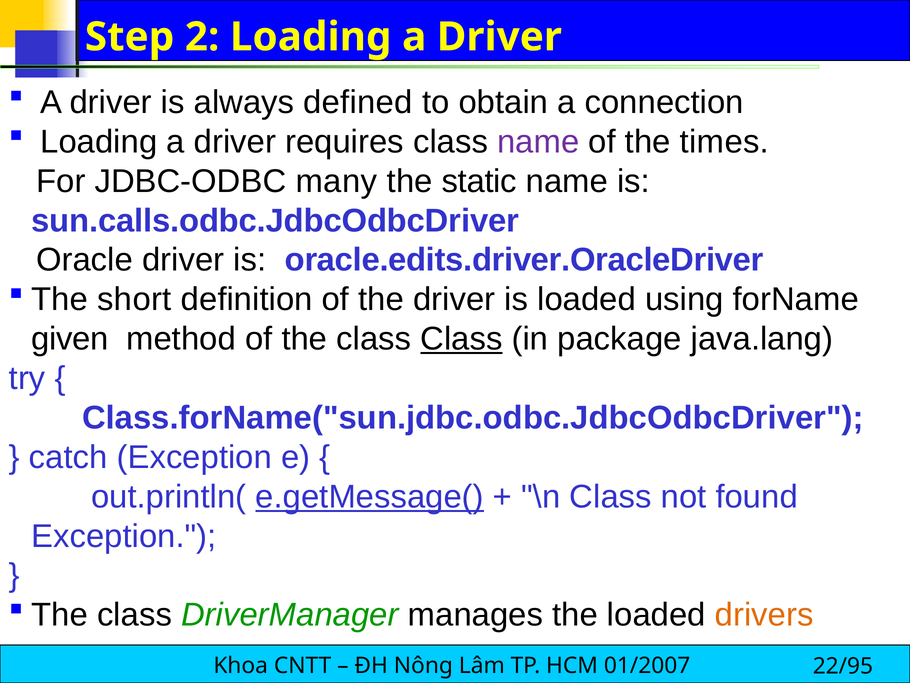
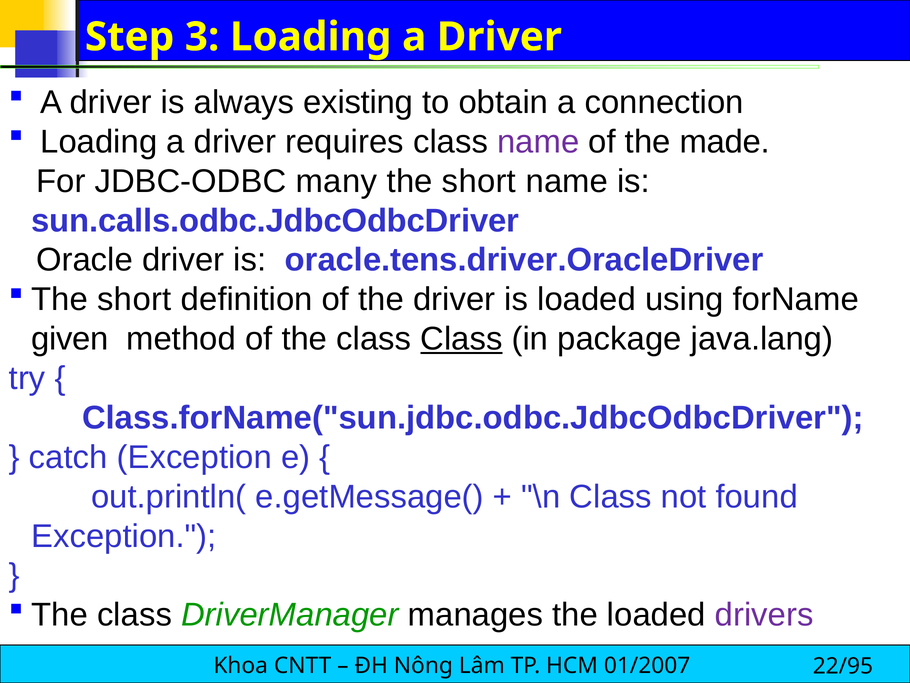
2: 2 -> 3 (202, 37)
defined: defined -> existing (358, 102)
times: times -> made (725, 142)
the static: static -> short (479, 181)
oracle.edits.driver.OracleDriver: oracle.edits.driver.OracleDriver -> oracle.tens.driver.OracleDriver (524, 260)
e.getMessage( underline: present -> none (370, 496)
drivers colour: orange -> purple (764, 615)
